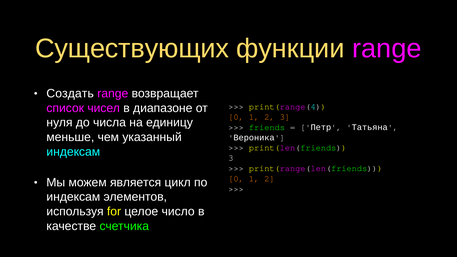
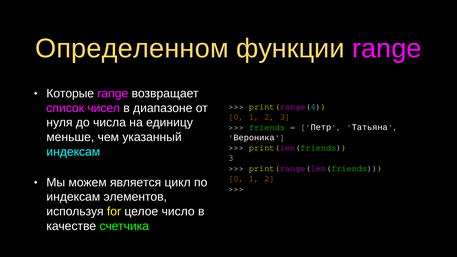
Существующих: Существующих -> Определенном (132, 49)
Создать: Создать -> Которые (70, 93)
